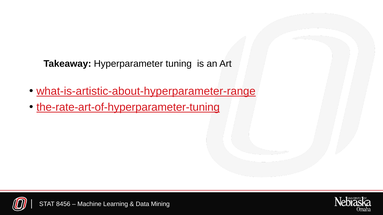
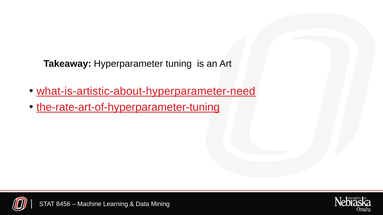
what-is-artistic-about-hyperparameter-range: what-is-artistic-about-hyperparameter-range -> what-is-artistic-about-hyperparameter-need (146, 91)
